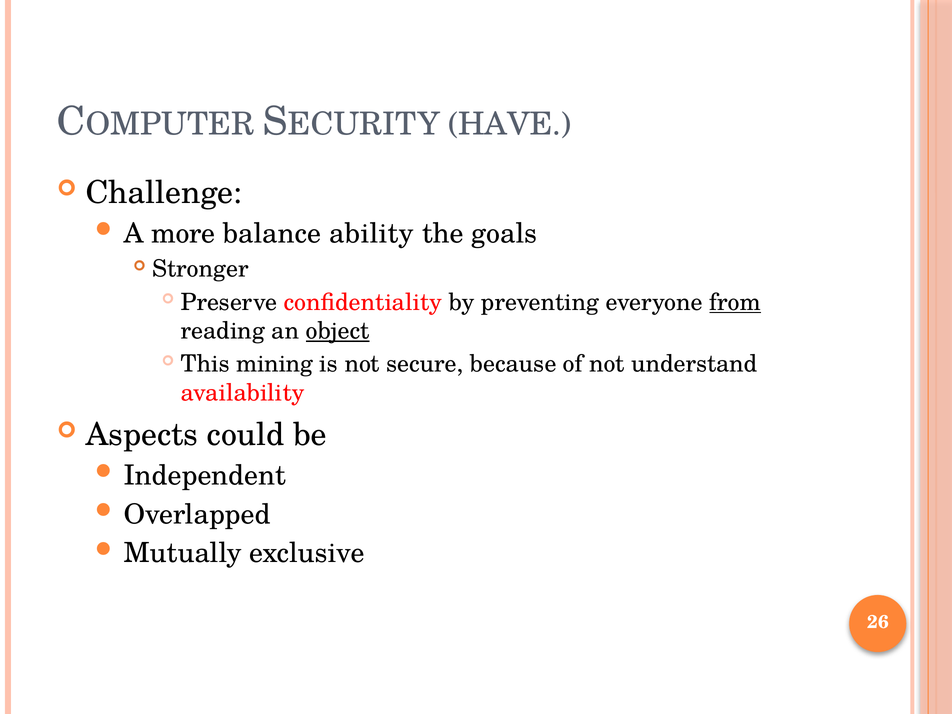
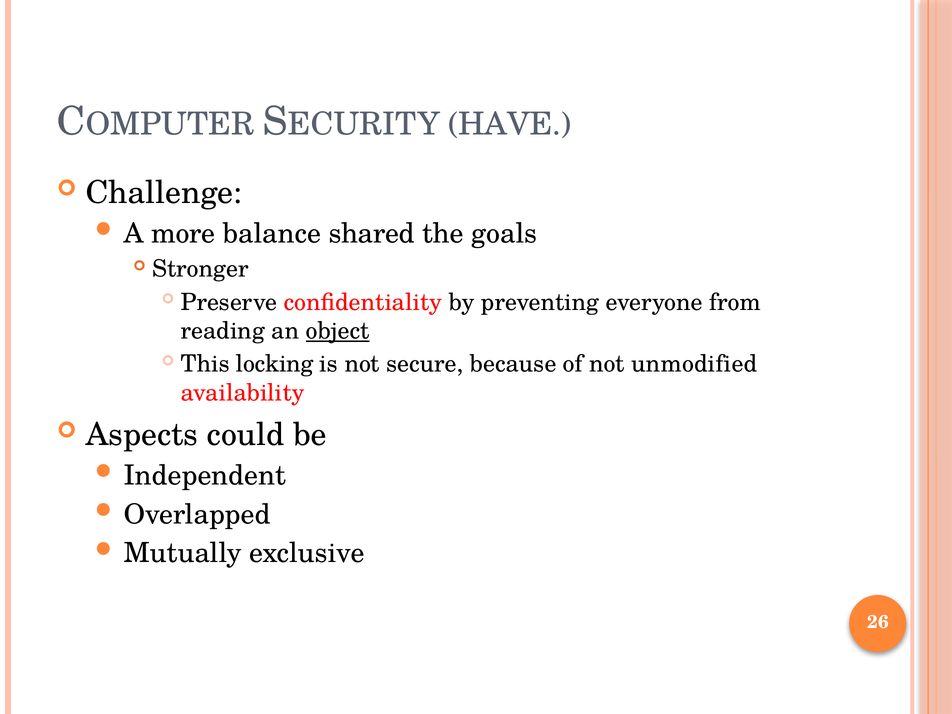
ability: ability -> shared (372, 234)
from underline: present -> none (735, 302)
mining: mining -> locking (275, 364)
understand: understand -> unmodified (694, 364)
